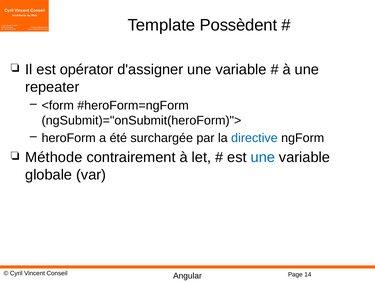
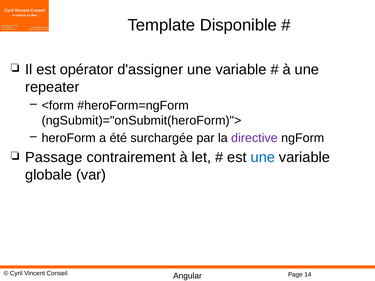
Possèdent: Possèdent -> Disponible (238, 25)
directive colour: blue -> purple (254, 138)
Méthode: Méthode -> Passage (54, 158)
